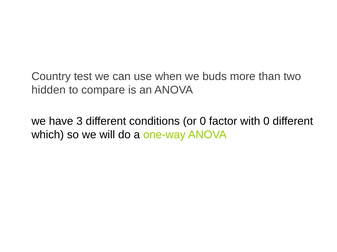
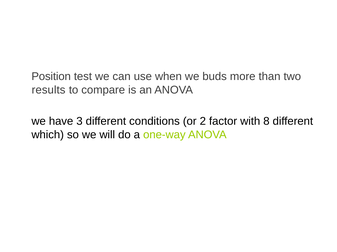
Country: Country -> Position (51, 77)
hidden: hidden -> results (49, 90)
or 0: 0 -> 2 (203, 122)
with 0: 0 -> 8 (266, 122)
